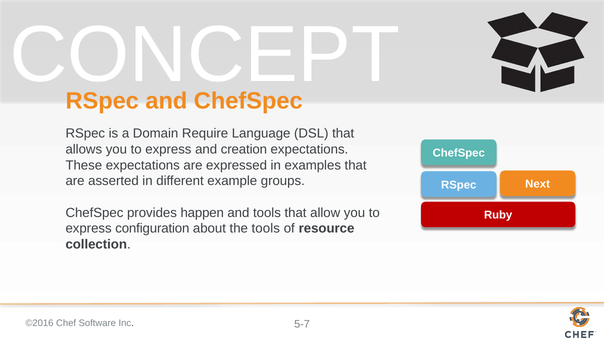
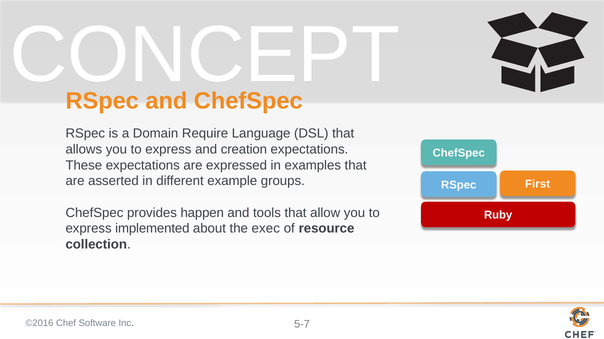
Next: Next -> First (538, 185)
configuration: configuration -> implemented (152, 229)
the tools: tools -> exec (266, 229)
